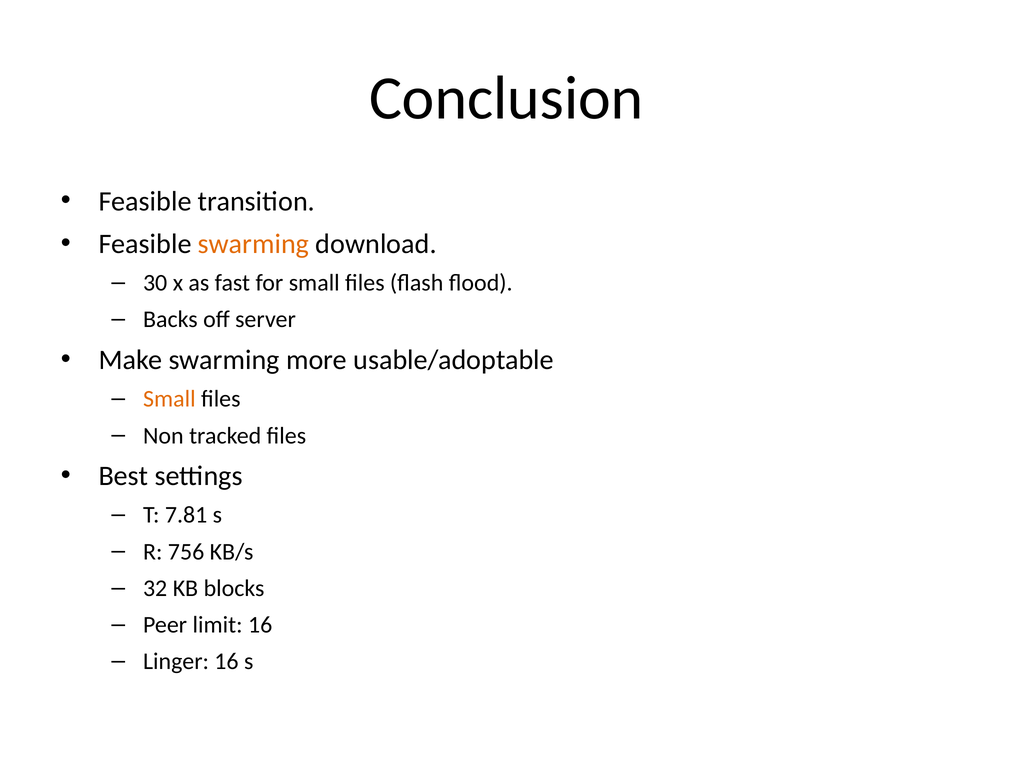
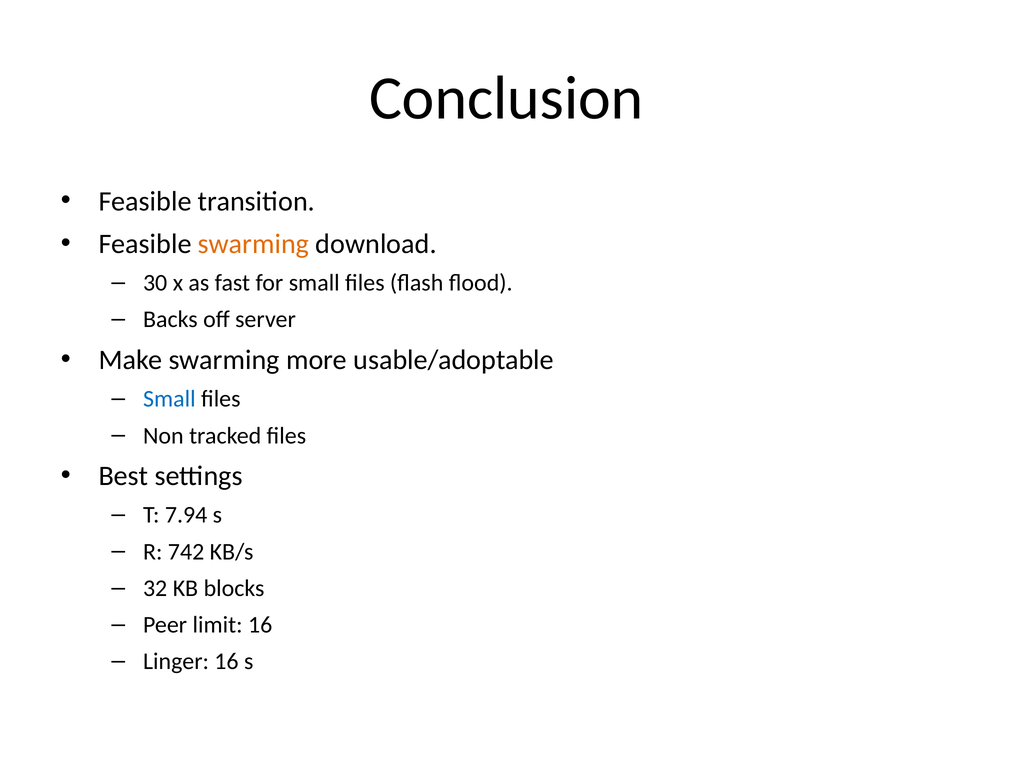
Small colour: orange -> blue (169, 399)
7.81: 7.81 -> 7.94 (186, 515)
756: 756 -> 742 (186, 551)
